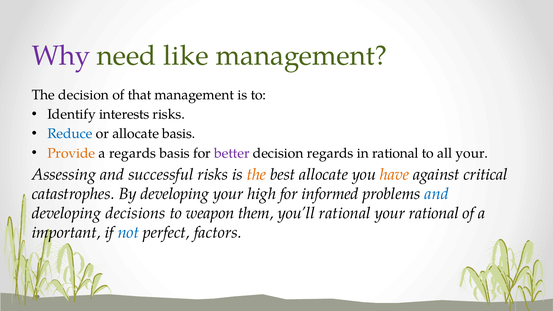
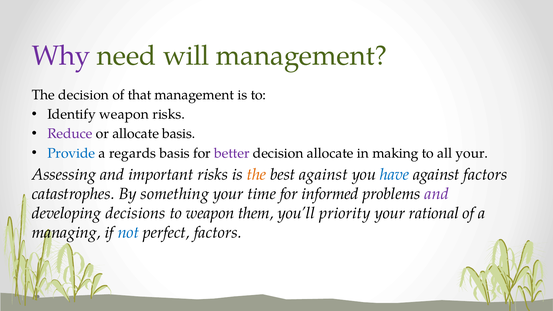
like: like -> will (186, 56)
Identify interests: interests -> weapon (124, 114)
Reduce colour: blue -> purple (70, 134)
Provide colour: orange -> blue (71, 153)
decision regards: regards -> allocate (330, 153)
in rational: rational -> making (395, 153)
successful: successful -> important (161, 174)
best allocate: allocate -> against (324, 174)
have colour: orange -> blue (395, 174)
against critical: critical -> factors (486, 174)
By developing: developing -> something (175, 194)
high: high -> time (262, 194)
and colour: blue -> purple (437, 194)
you’ll rational: rational -> priority (345, 213)
important: important -> managing (66, 232)
